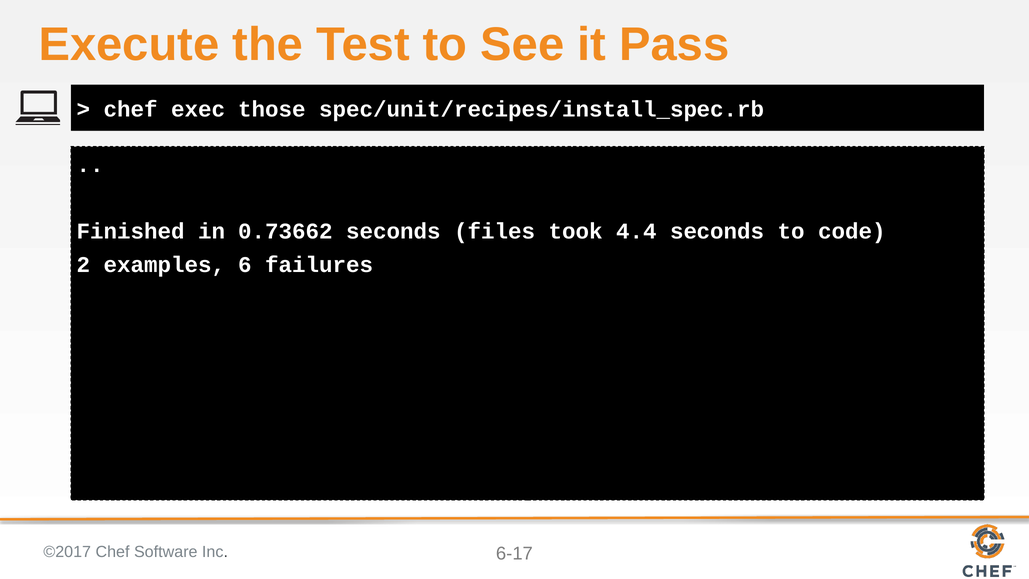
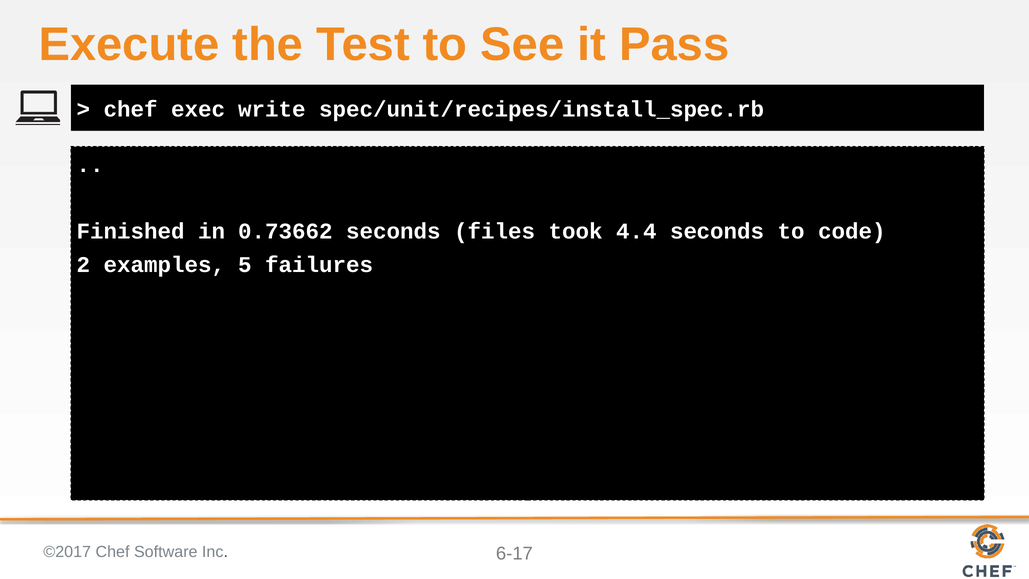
those: those -> write (272, 109)
6: 6 -> 5 (245, 265)
